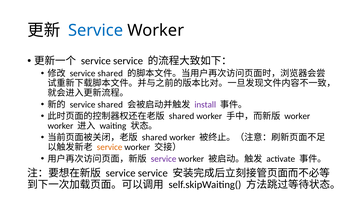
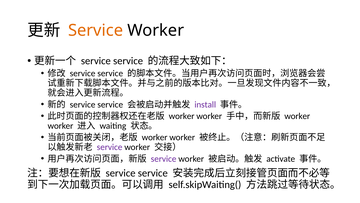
Service colour: blue -> orange (96, 30)
shared: shared -> service (110, 73)
shared: shared -> service (110, 104)
shared: shared -> worker (182, 116)
shared: shared -> worker (155, 137)
service colour: orange -> purple (110, 147)
